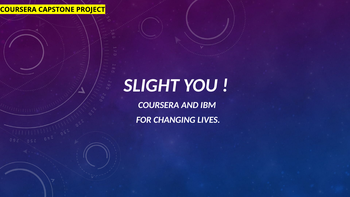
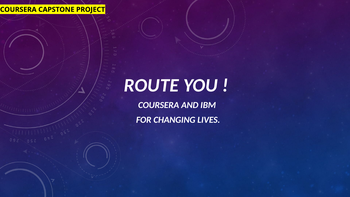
SLIGHT: SLIGHT -> ROUTE (151, 85)
